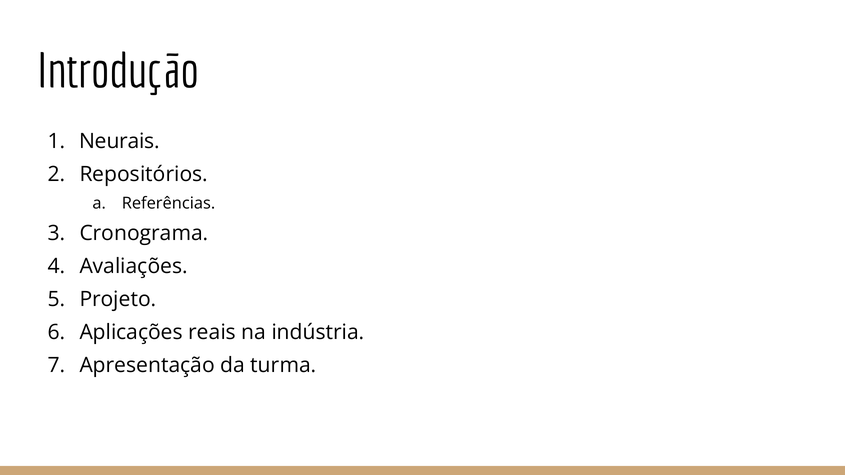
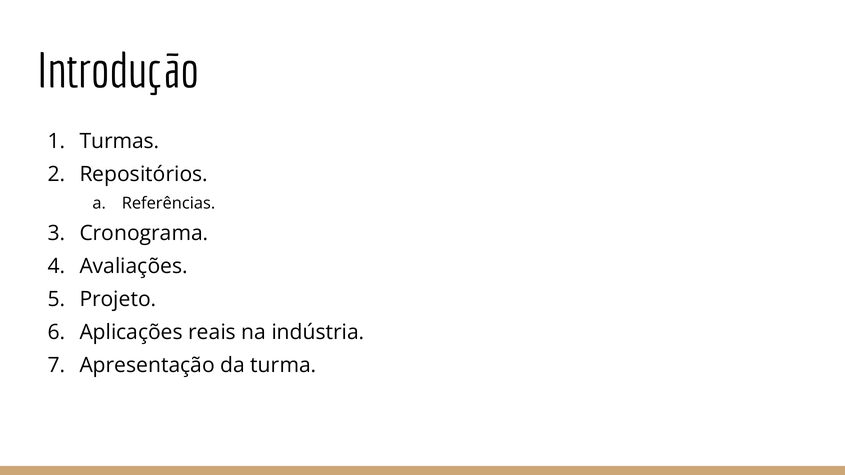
Neurais: Neurais -> Turmas (119, 142)
